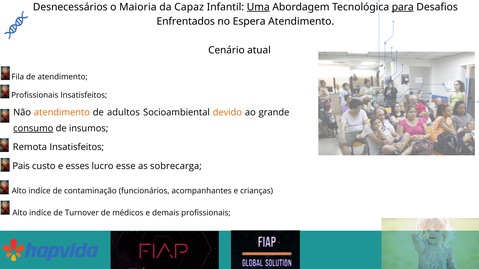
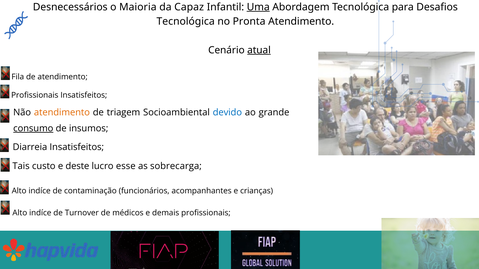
para underline: present -> none (403, 7)
Enfrentados: Enfrentados -> Tecnológica (186, 21)
Espera: Espera -> Pronta (249, 21)
atual underline: none -> present (259, 50)
adultos: adultos -> triagem (123, 113)
devido colour: orange -> blue (227, 113)
Remota: Remota -> Diarreia (30, 147)
Pais: Pais -> Tais (21, 166)
esses: esses -> deste (77, 166)
